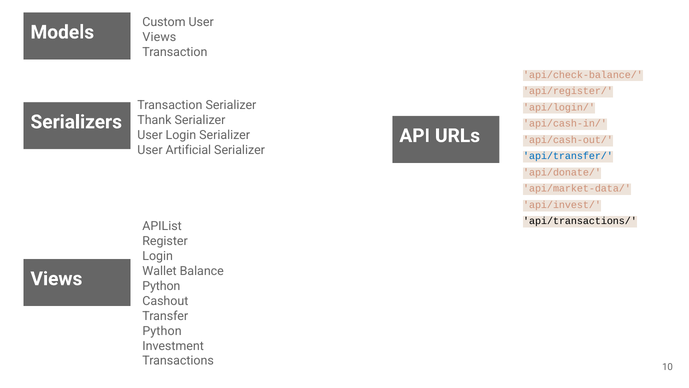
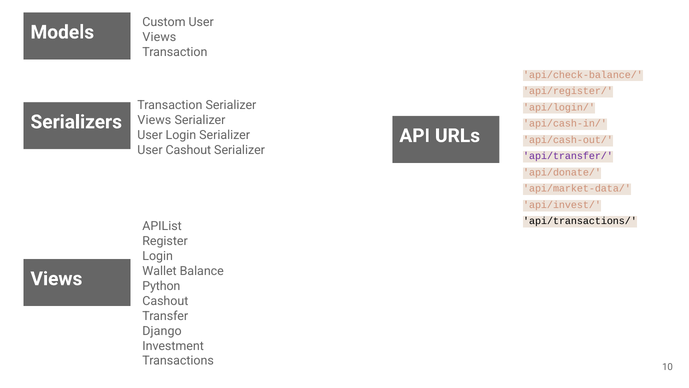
Thank: Thank -> Views (154, 120)
User Artificial: Artificial -> Cashout (188, 150)
api/transfer/ colour: blue -> purple (568, 156)
Python: Python -> Django (162, 331)
